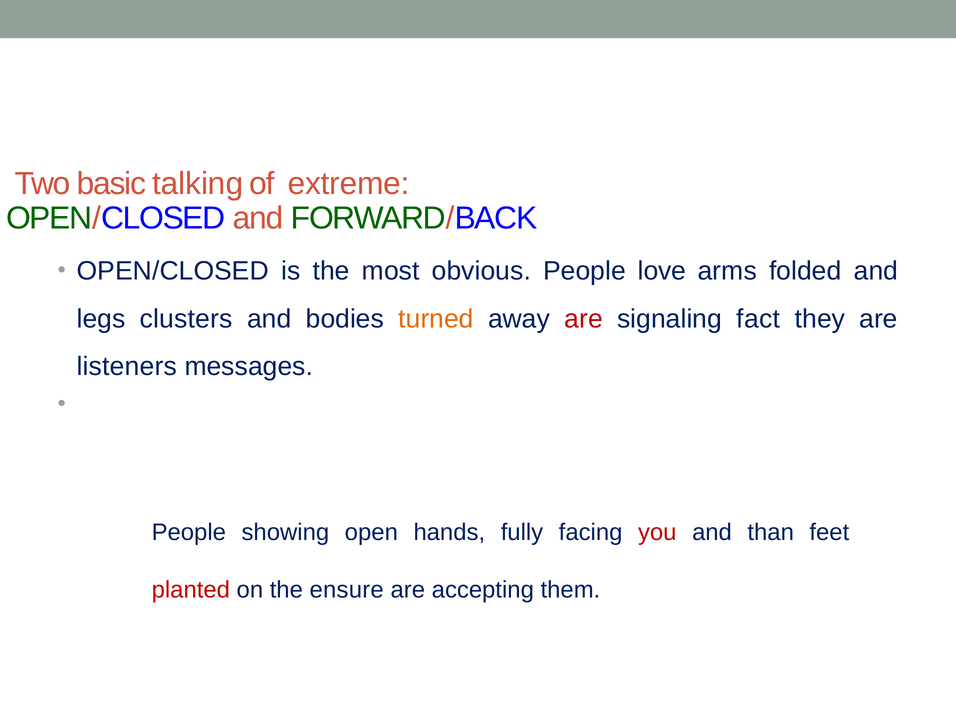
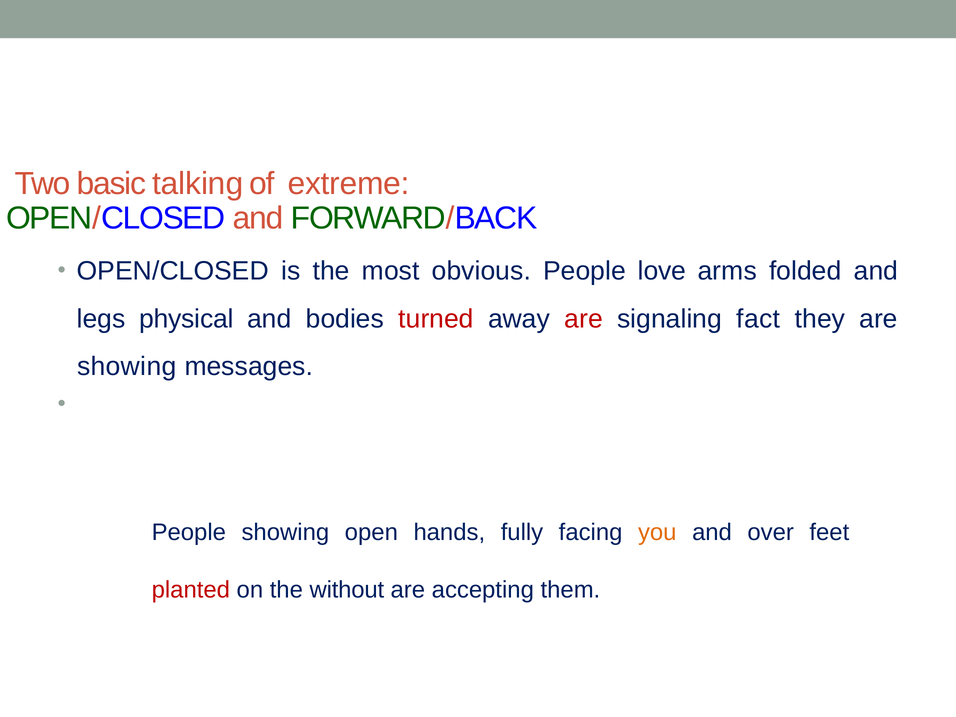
clusters: clusters -> physical (186, 319)
turned colour: orange -> red (436, 319)
listeners: listeners -> showing (127, 367)
you colour: red -> orange (657, 532)
than: than -> over (771, 532)
ensure: ensure -> without (347, 590)
